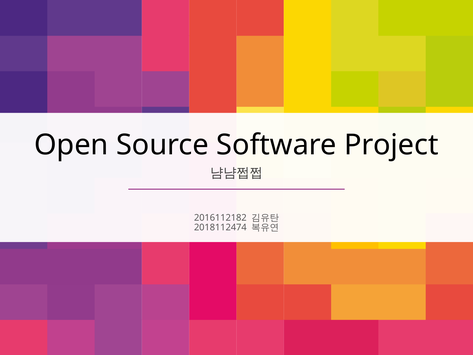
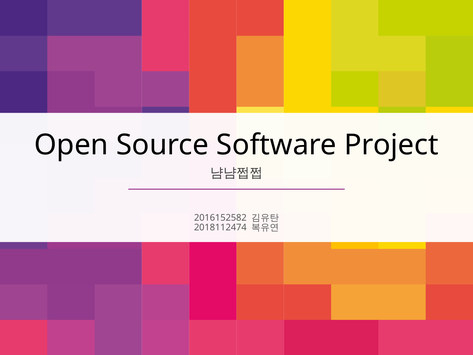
2016112182: 2016112182 -> 2016152582 (220, 218)
